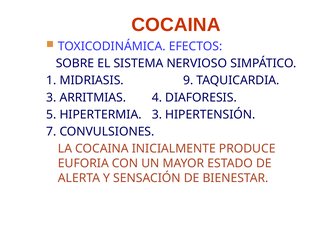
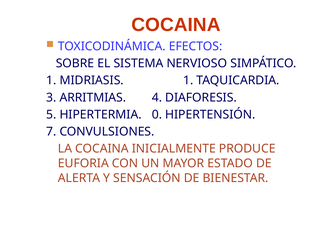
MIDRIASIS 9: 9 -> 1 (188, 80)
HIPERTERMIA 3: 3 -> 0 (157, 114)
